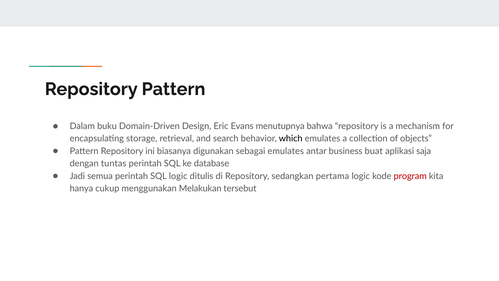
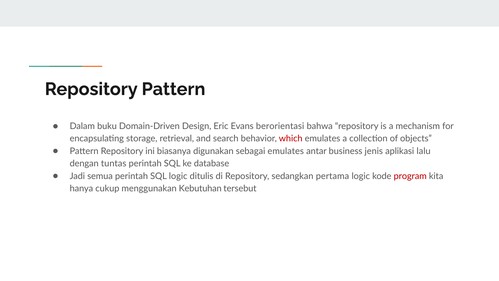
menutupnya: menutupnya -> berorientasi (280, 126)
which colour: black -> red (291, 139)
buat: buat -> jenis (374, 151)
saja: saja -> lalu (424, 151)
Melakukan: Melakukan -> Kebutuhan (200, 188)
